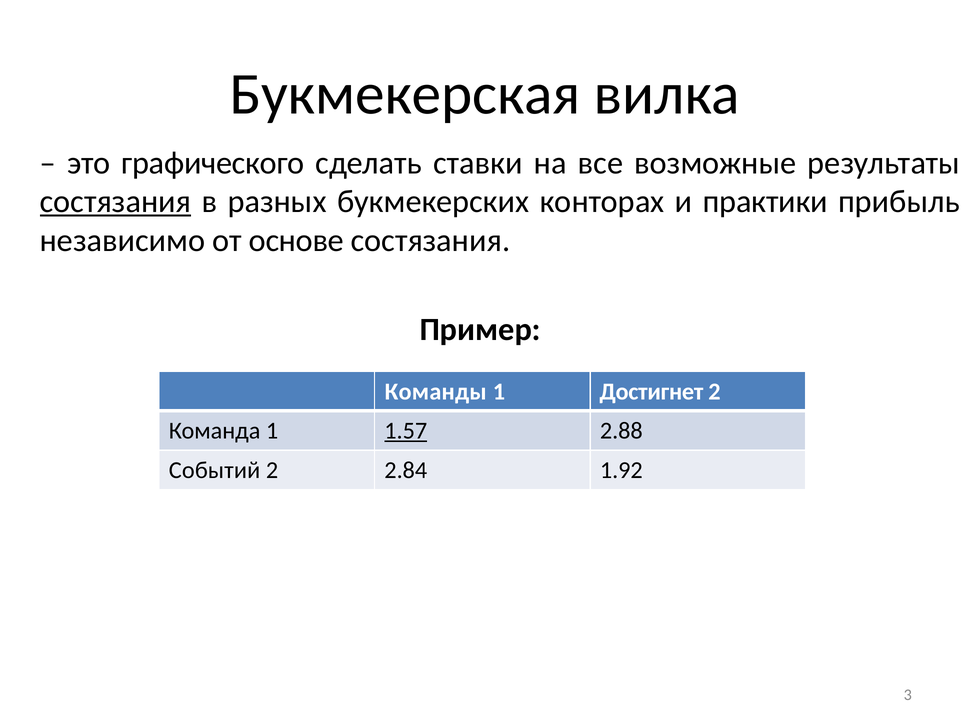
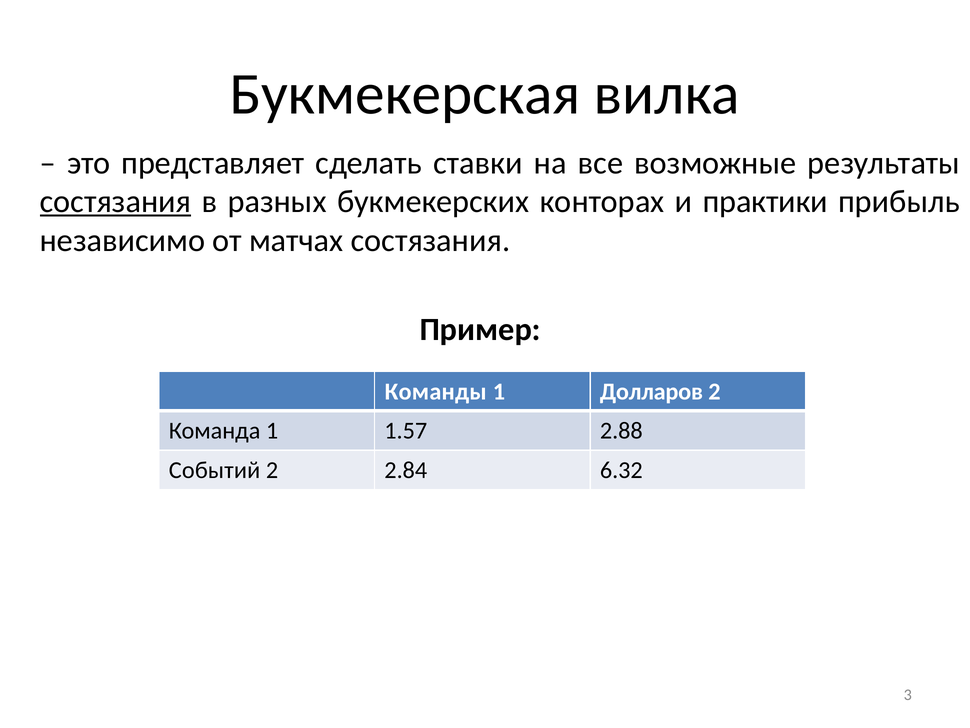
графического: графического -> представляет (213, 163)
основе: основе -> матчах (296, 240)
Достигнет: Достигнет -> Долларов (651, 391)
1.57 underline: present -> none (406, 431)
1.92: 1.92 -> 6.32 (621, 470)
